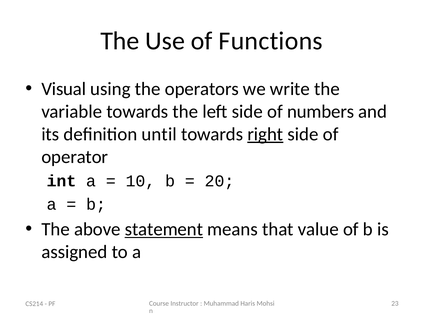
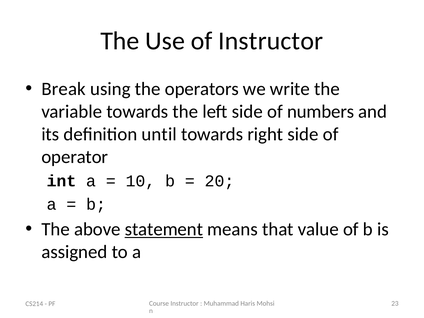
of Functions: Functions -> Instructor (271, 41)
Visual: Visual -> Break (64, 89)
right underline: present -> none (265, 134)
